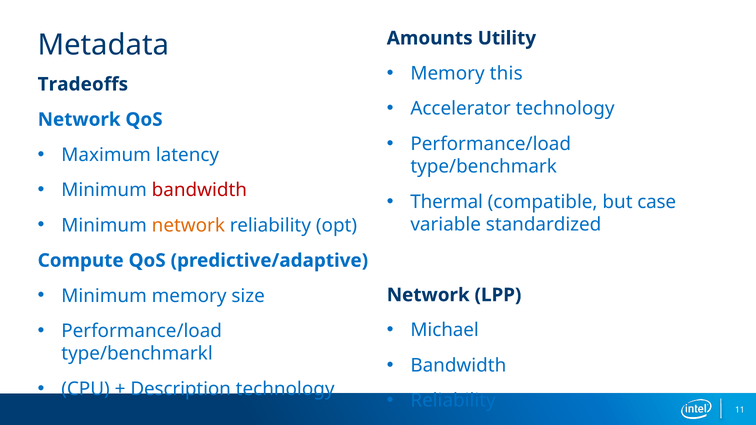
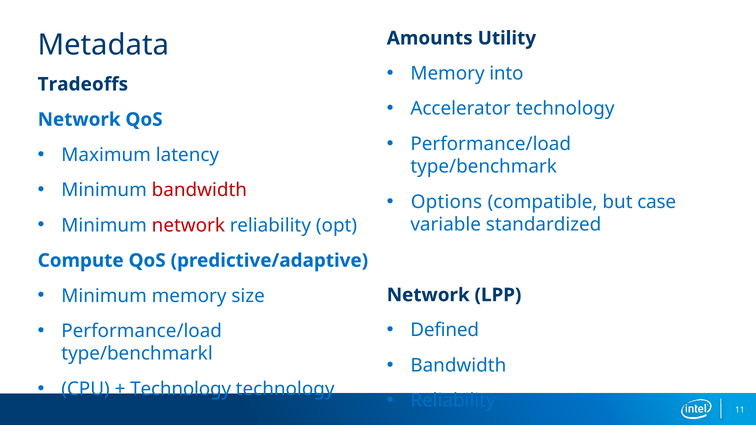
this: this -> into (506, 73)
Thermal: Thermal -> Options (446, 202)
network colour: orange -> red (188, 225)
Michael: Michael -> Defined (445, 330)
Description: Description -> Technology (181, 389)
